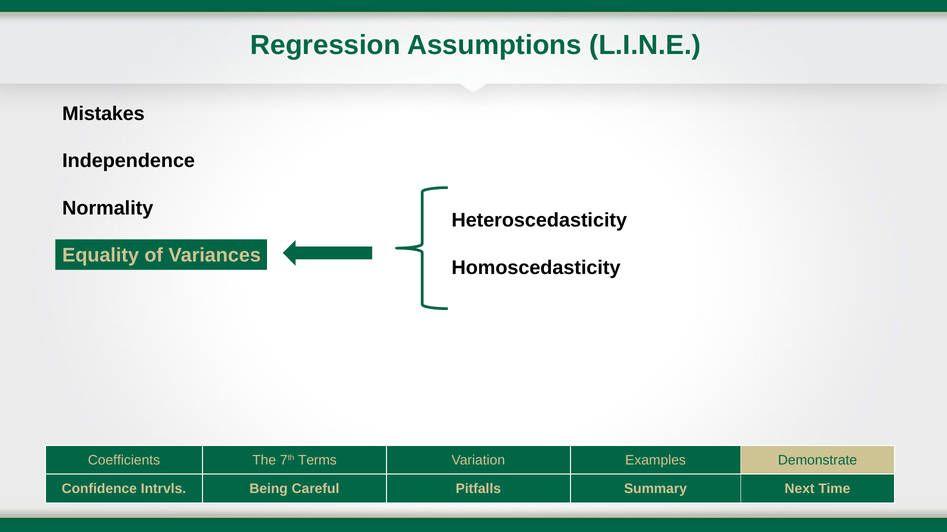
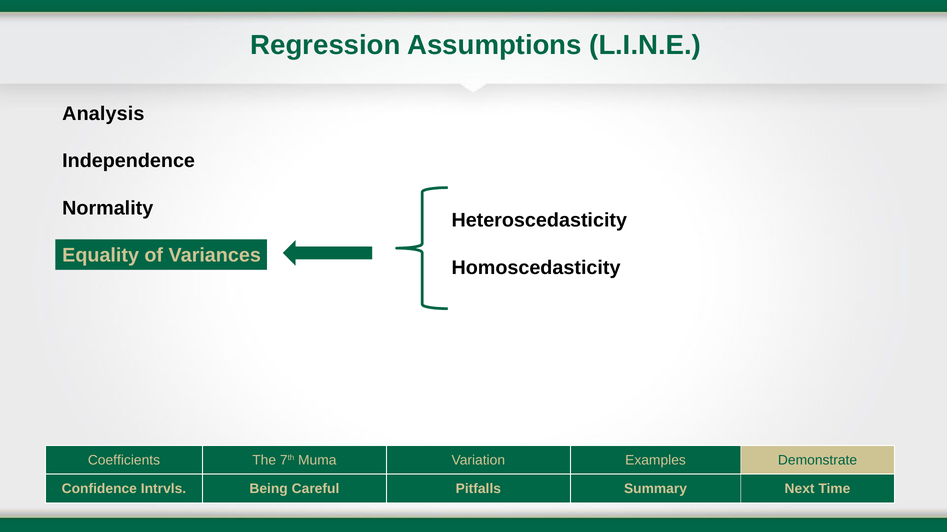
Mistakes: Mistakes -> Analysis (103, 114)
Terms: Terms -> Muma (317, 461)
